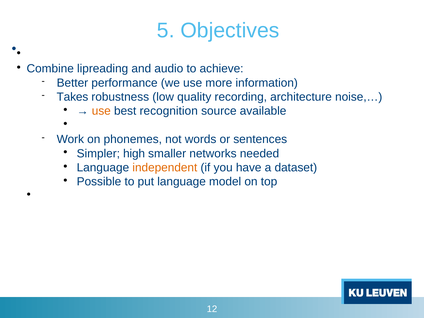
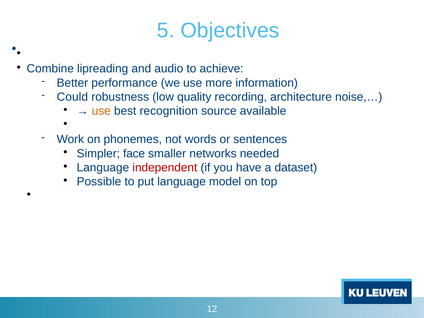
Takes: Takes -> Could (72, 97)
high: high -> face (134, 153)
independent colour: orange -> red (165, 168)
